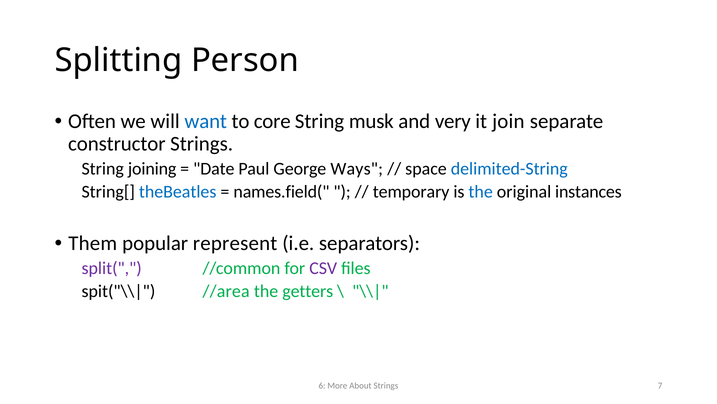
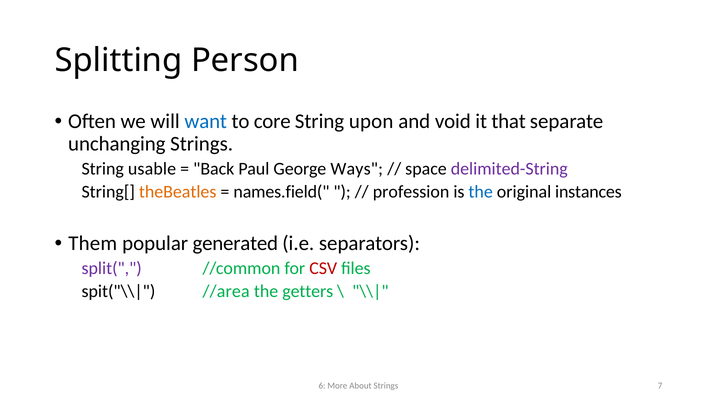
musk: musk -> upon (371, 121)
very: very -> void (453, 121)
join: join -> that (509, 121)
constructor: constructor -> unchanging (117, 144)
joining: joining -> usable (152, 169)
Date: Date -> Back (214, 169)
delimited-String colour: blue -> purple (509, 169)
theBeatles colour: blue -> orange (178, 192)
temporary: temporary -> profession (411, 192)
represent: represent -> generated (235, 243)
CSV colour: purple -> red (323, 268)
